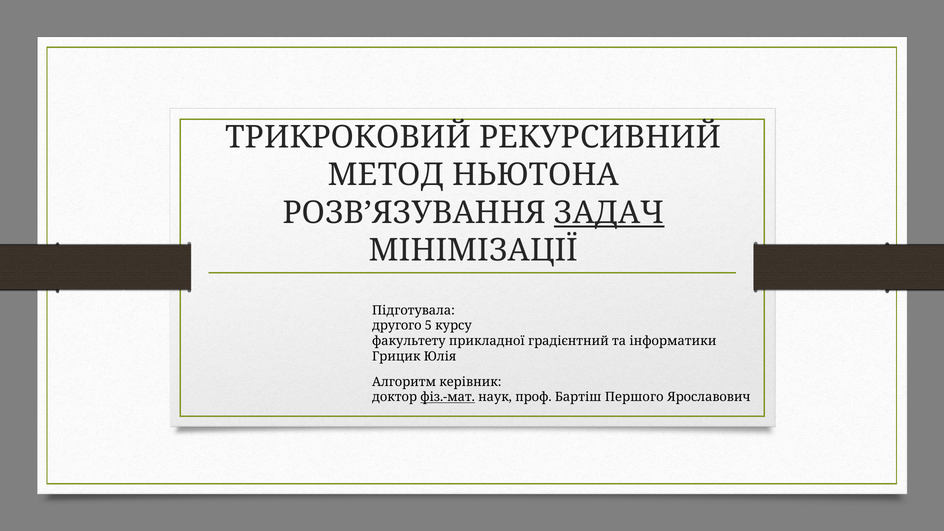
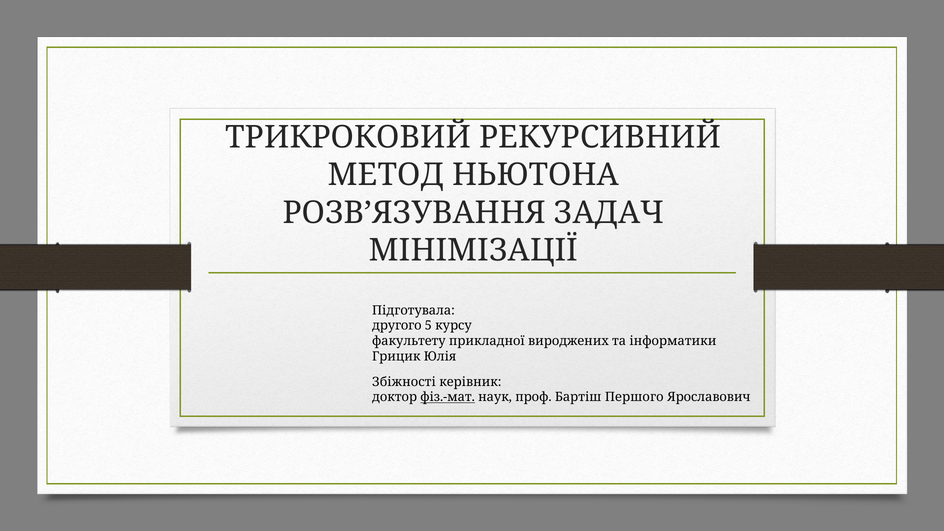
ЗАДАЧ underline: present -> none (609, 213)
градієнтний: градієнтний -> вироджених (568, 341)
Алгоритм: Алгоритм -> Збіжності (404, 382)
